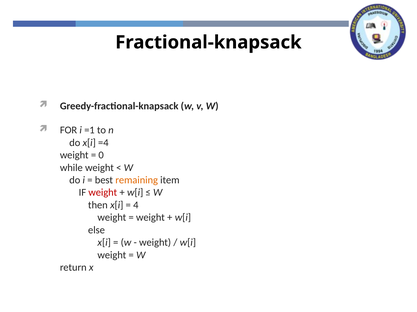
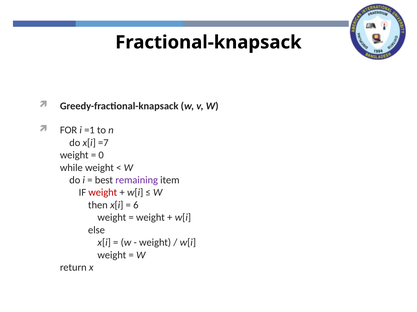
=4: =4 -> =7 (103, 143)
remaining colour: orange -> purple (137, 181)
4: 4 -> 6 (136, 206)
